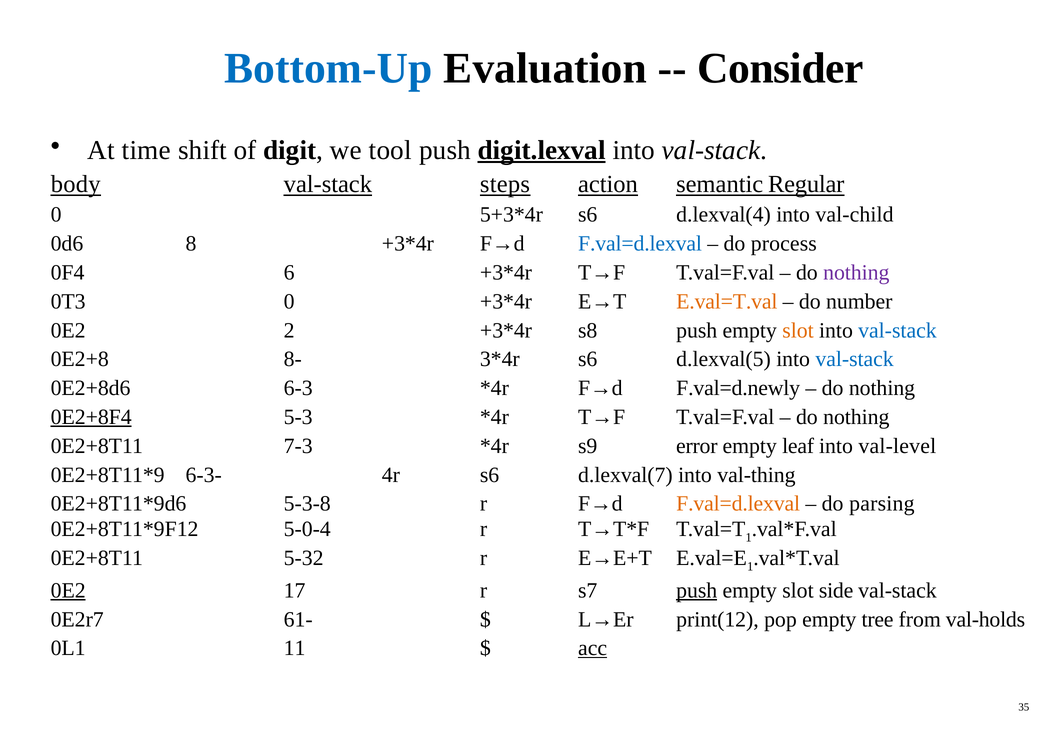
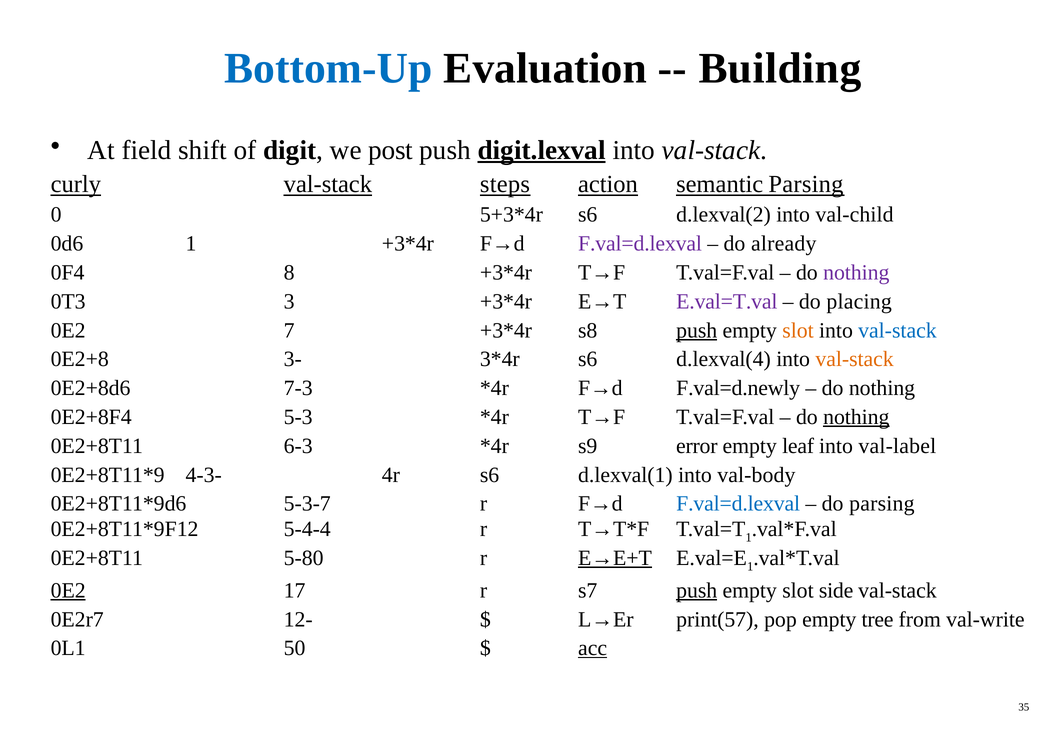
Consider: Consider -> Building (780, 68)
time: time -> field (147, 150)
tool: tool -> post (391, 150)
body: body -> curly (76, 184)
semantic Regular: Regular -> Parsing (806, 184)
d.lexval(4: d.lexval(4 -> d.lexval(2 (724, 215)
0d6 8: 8 -> 1 (191, 244)
F.val=d.lexval colour: blue -> purple (640, 244)
process: process -> already (784, 244)
6: 6 -> 8 (289, 272)
0T3 0: 0 -> 3 (289, 301)
E.val=T.val colour: orange -> purple (727, 301)
number: number -> placing (859, 301)
2: 2 -> 7 (289, 330)
push underline: none -> present (697, 330)
8-: 8- -> 3- (293, 359)
d.lexval(5: d.lexval(5 -> d.lexval(4 (724, 359)
val-stack colour: blue -> orange (855, 359)
6-3: 6-3 -> 7-3 (298, 388)
0E2+8F4 underline: present -> none (91, 417)
nothing underline: none -> present (856, 417)
7-3: 7-3 -> 6-3 (298, 446)
val-level: val-level -> val-label (897, 446)
6-3-: 6-3- -> 4-3- (204, 475)
d.lexval(7: d.lexval(7 -> d.lexval(1 (625, 475)
val-thing: val-thing -> val-body (756, 475)
5-3-8: 5-3-8 -> 5-3-7 (307, 504)
F.val=d.lexval colour: orange -> blue (738, 504)
5-0-4: 5-0-4 -> 5-4-4 (307, 529)
5-32: 5-32 -> 5-80 (304, 558)
E→E+T underline: none -> present (615, 558)
61-: 61- -> 12- (298, 619)
print(12: print(12 -> print(57 (717, 619)
val-holds: val-holds -> val-write (985, 619)
11: 11 -> 50 (295, 648)
